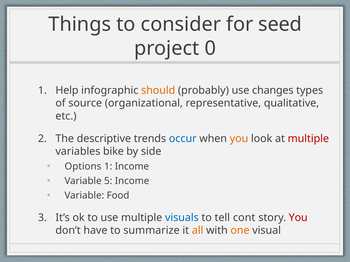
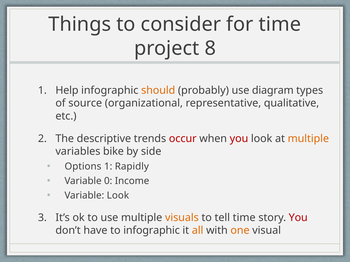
for seed: seed -> time (280, 24)
0: 0 -> 8 (210, 48)
changes: changes -> diagram (273, 91)
occur colour: blue -> red (183, 139)
you colour: orange -> red (239, 139)
multiple colour: red -> orange (308, 139)
1 Income: Income -> Rapidly (132, 167)
5: 5 -> 0 (108, 181)
Variable Food: Food -> Look (118, 196)
visuals colour: blue -> orange (182, 218)
tell cont: cont -> time (244, 218)
to summarize: summarize -> infographic (152, 231)
